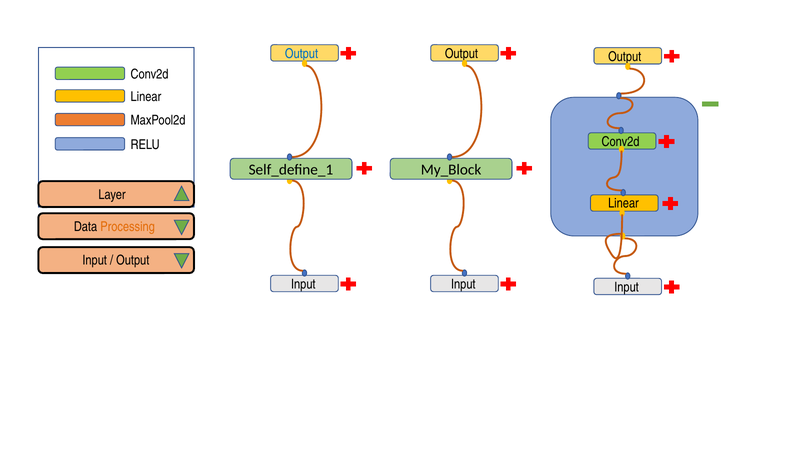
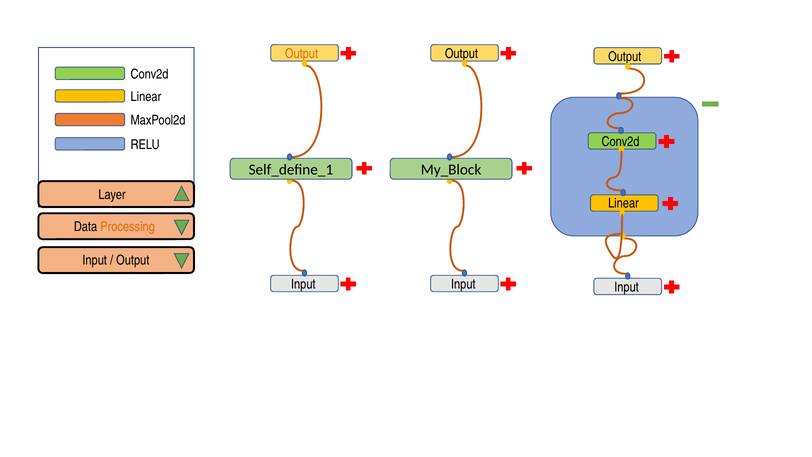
Output colour: blue -> orange (301, 54)
